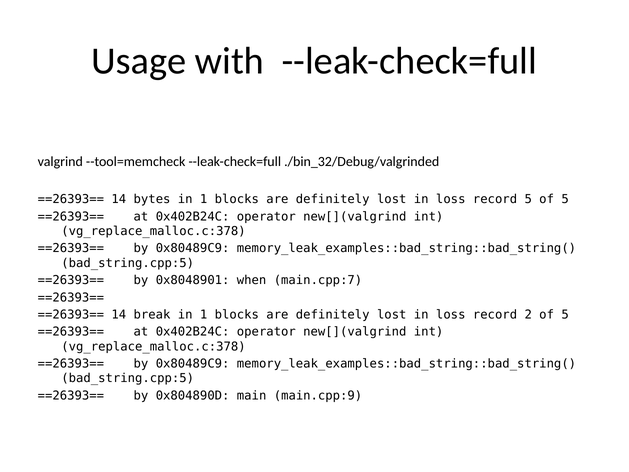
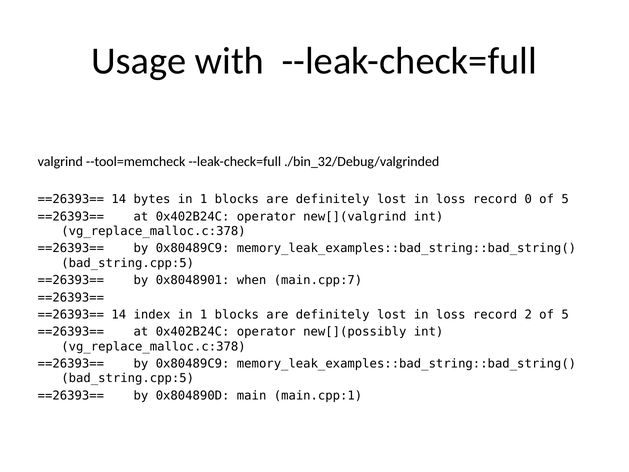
record 5: 5 -> 0 (528, 199)
break: break -> index (152, 314)
new[](valgrind: new[](valgrind -> new[](possibly (355, 332)
main.cpp:9: main.cpp:9 -> main.cpp:1 (318, 395)
